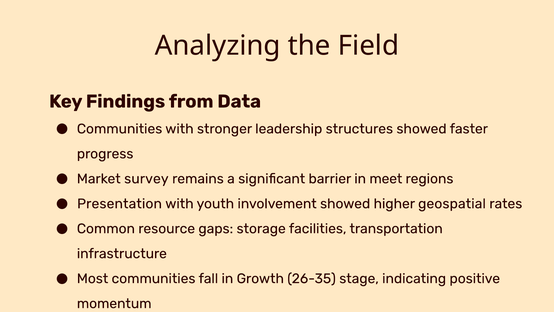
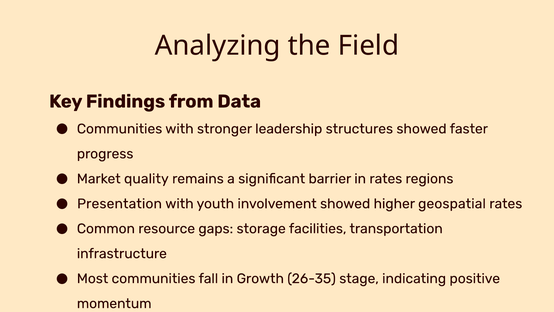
survey: survey -> quality (146, 179)
in meet: meet -> rates (386, 179)
